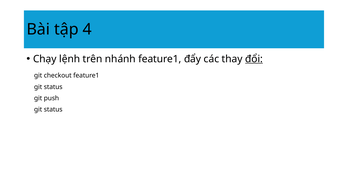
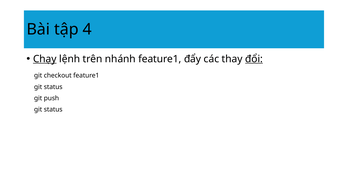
Chạy underline: none -> present (45, 59)
